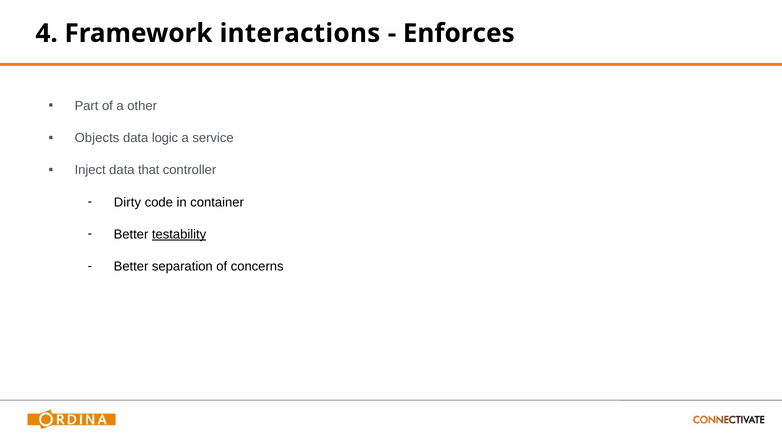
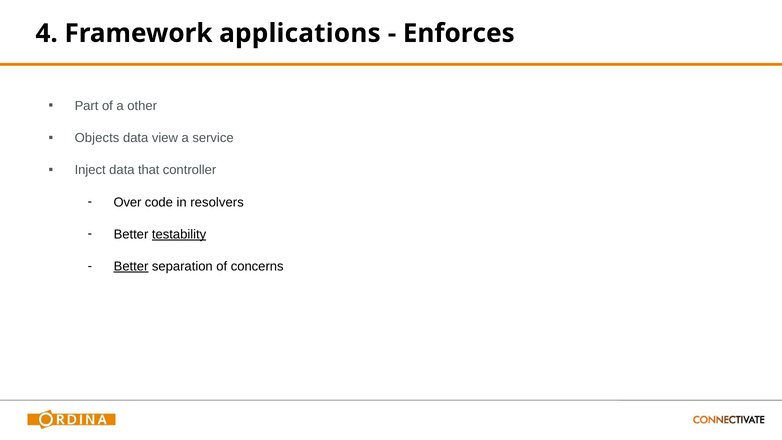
interactions: interactions -> applications (300, 33)
logic: logic -> view (165, 138)
Dirty: Dirty -> Over (128, 202)
container: container -> resolvers (217, 202)
Better underline: none -> present (131, 266)
